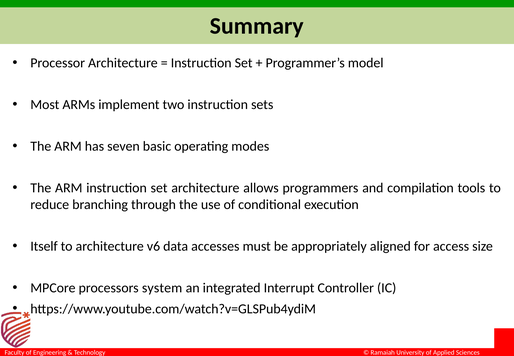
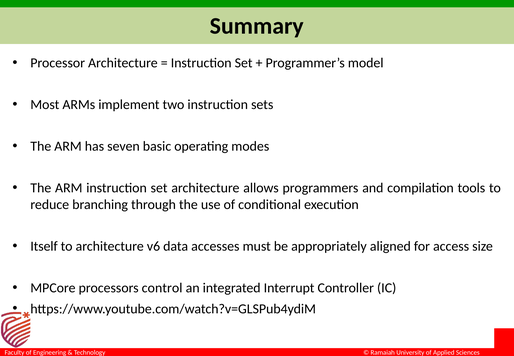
system: system -> control (162, 288)
